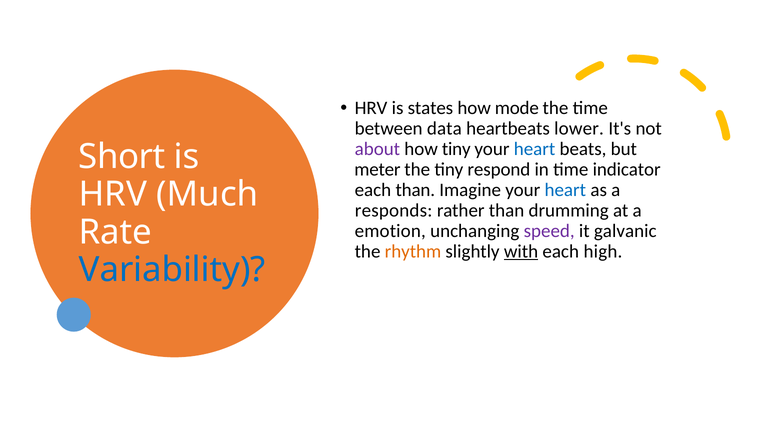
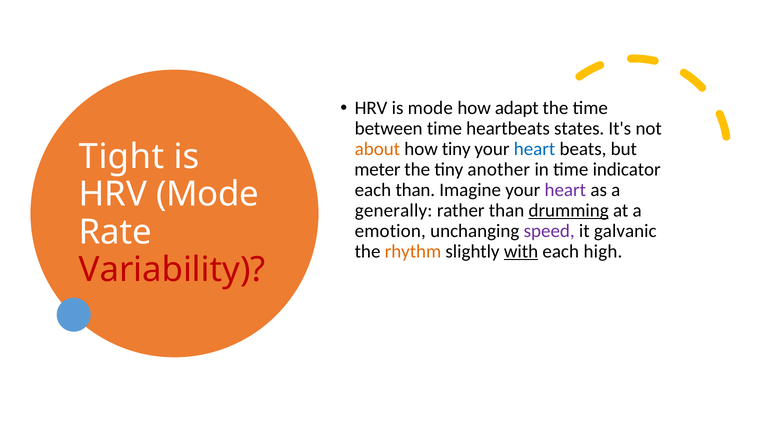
is states: states -> mode (430, 108)
mode: mode -> adapt (517, 108)
between data: data -> time (444, 129)
lower: lower -> states (579, 129)
about colour: purple -> orange (377, 149)
Short: Short -> Tight (122, 157)
respond: respond -> another (499, 170)
heart colour: blue -> purple (565, 190)
HRV Much: Much -> Mode (207, 195)
responds: responds -> generally (394, 211)
drumming underline: none -> present (569, 211)
Variability colour: blue -> red (172, 270)
